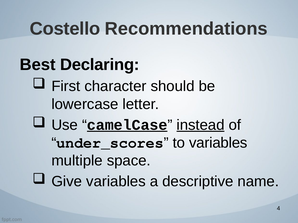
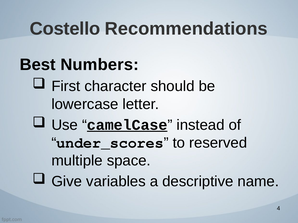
Declaring: Declaring -> Numbers (100, 65)
instead underline: present -> none (200, 125)
to variables: variables -> reserved (218, 143)
